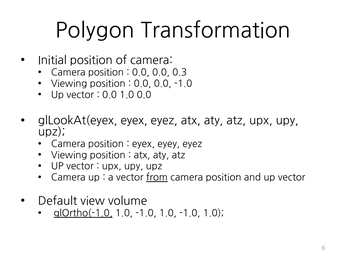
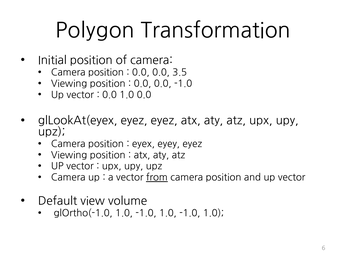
0.3: 0.3 -> 3.5 (180, 72)
glLookAt(eyex eyex: eyex -> eyez (134, 120)
glOrtho(-1.0 underline: present -> none (83, 213)
